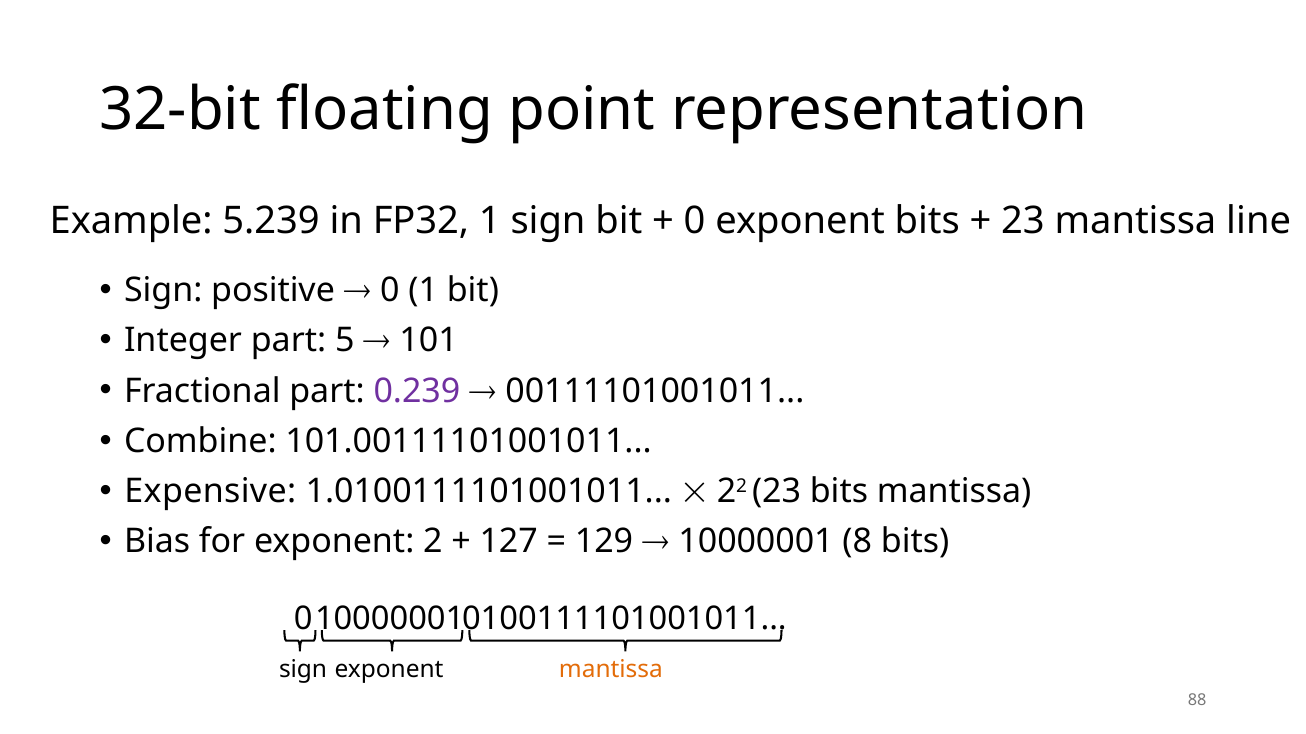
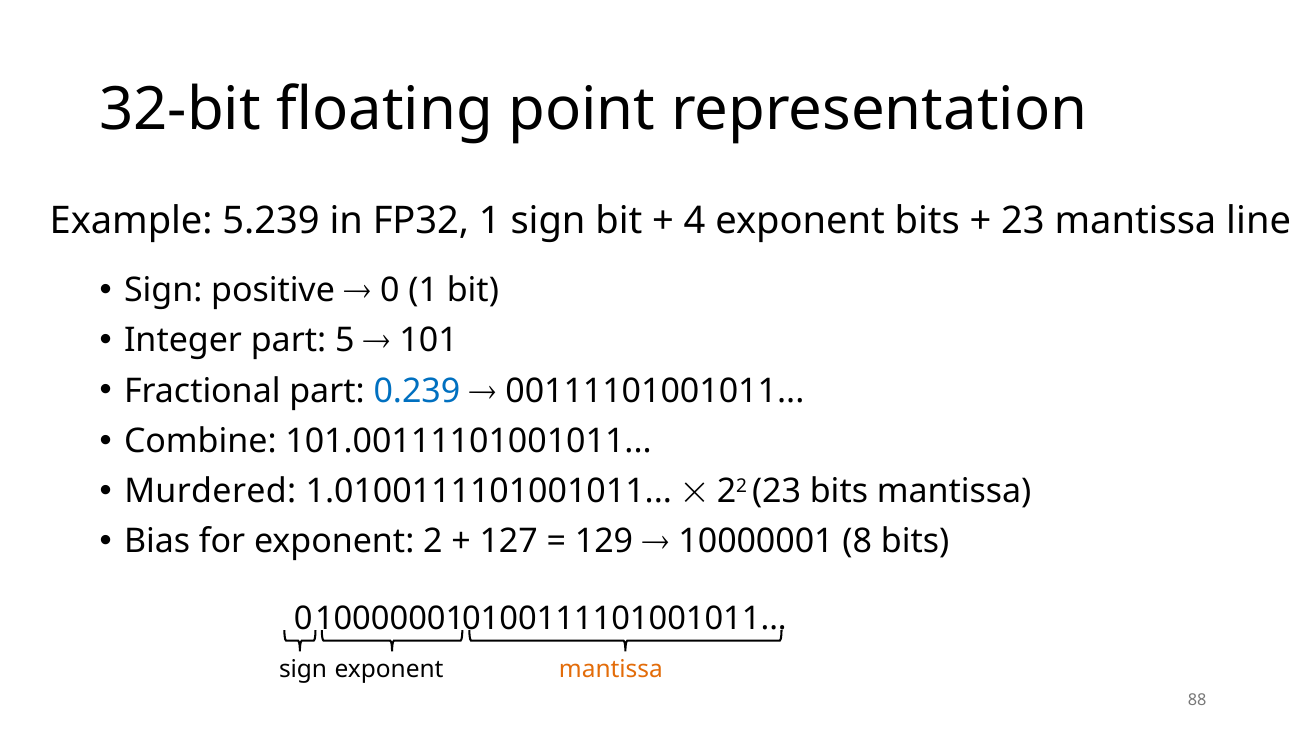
0: 0 -> 4 (695, 221)
0.239 colour: purple -> blue (417, 391)
Expensive: Expensive -> Murdered (210, 492)
